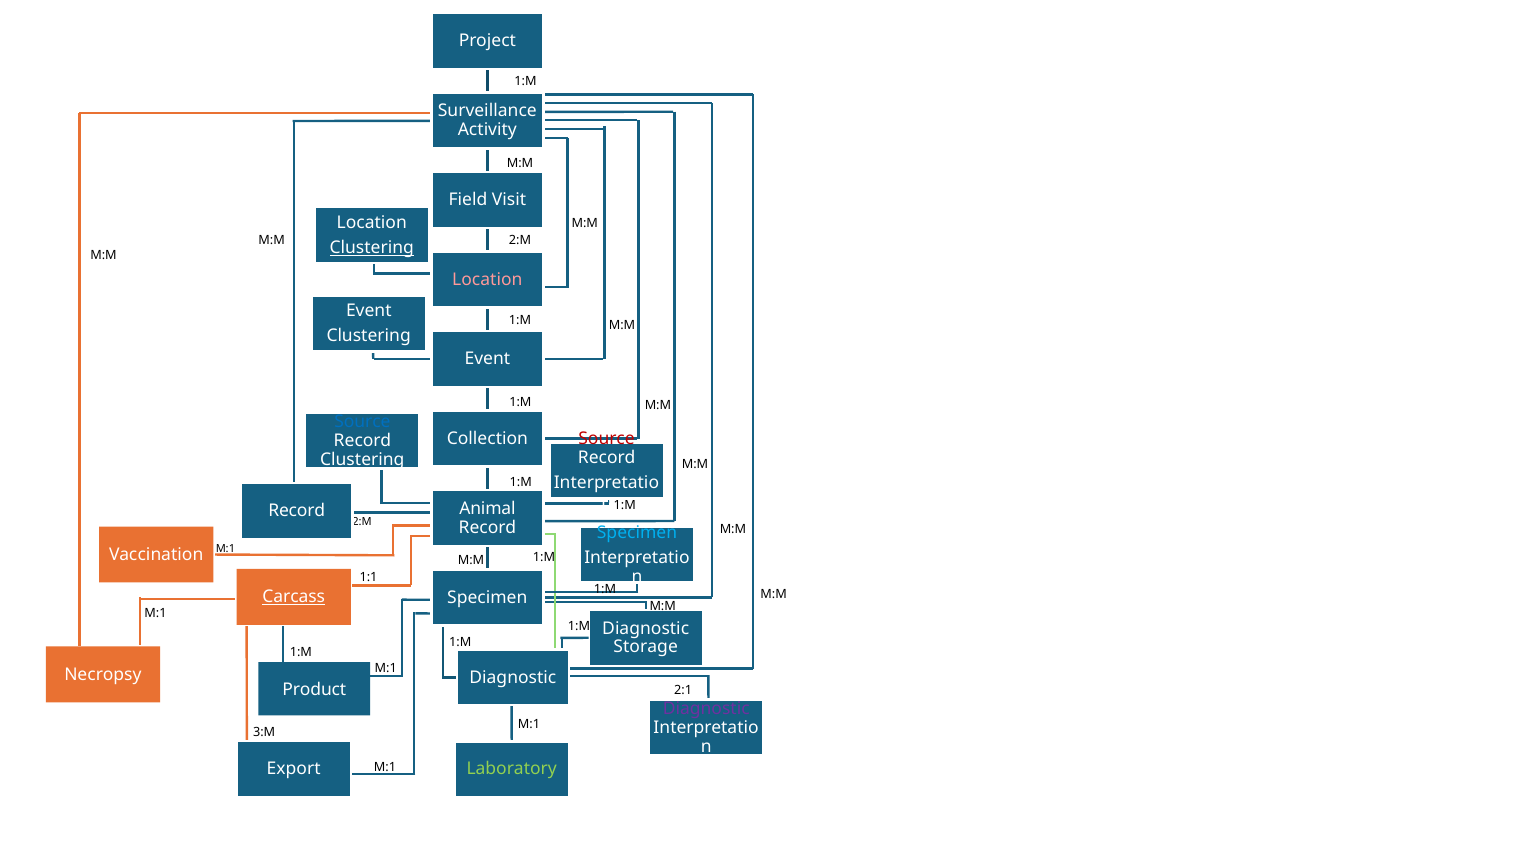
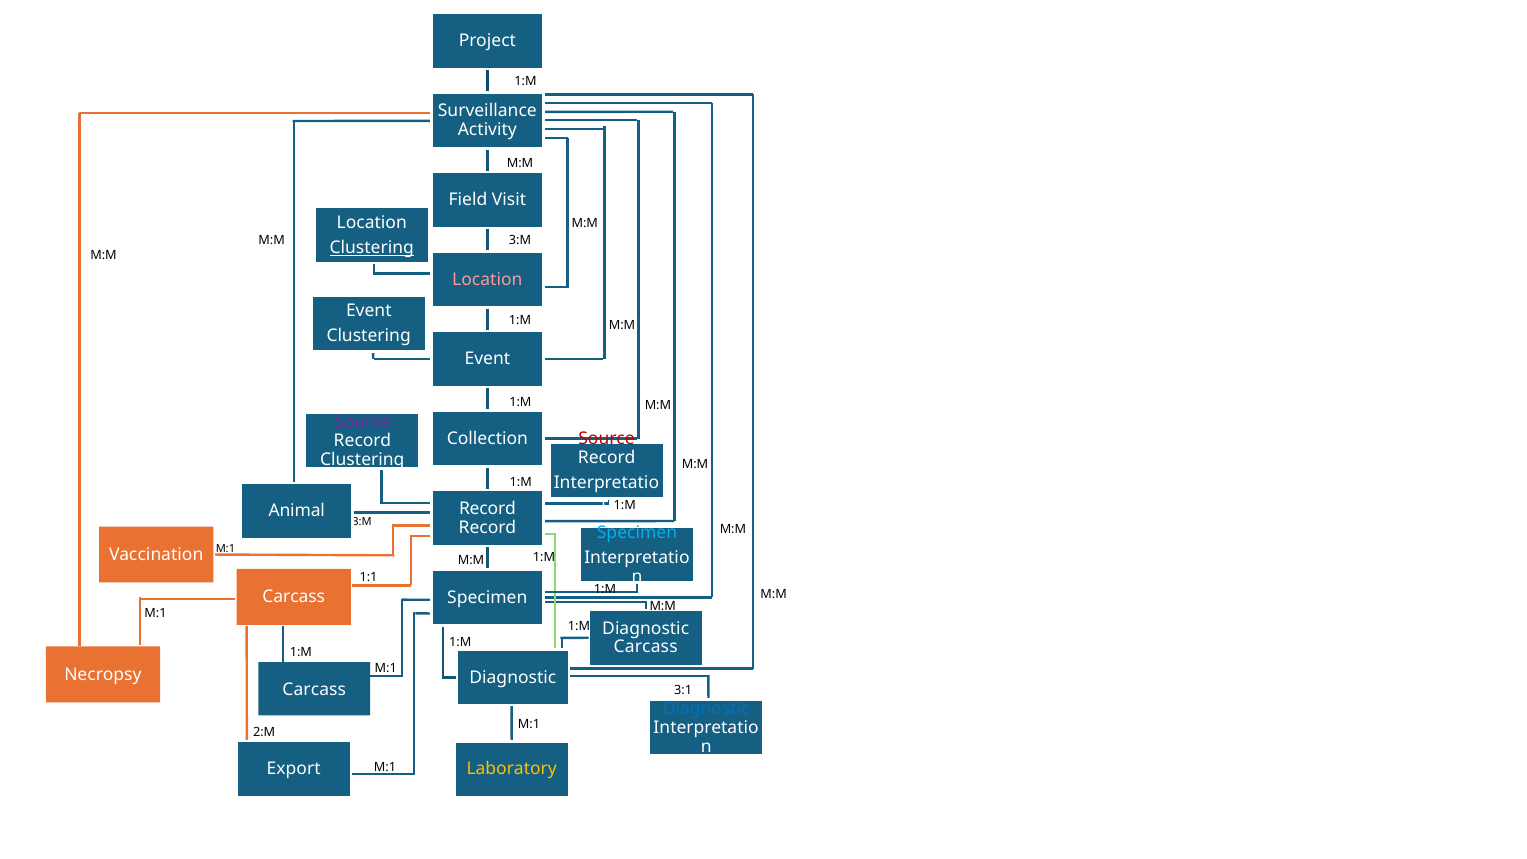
2:M: 2:M -> 3:M (520, 240)
Source colour: blue -> purple (362, 422)
Animal: Animal -> Record (487, 508)
Record: Record -> Animal (297, 511)
2:M: 2:M -> 3:M (362, 521)
Carcass underline: present -> none (294, 597)
Storage: Storage -> Carcass (646, 647)
Product: Product -> Carcass (314, 690)
2:1: 2:1 -> 3:1 (683, 691)
Diagnostic colour: purple -> blue (706, 708)
3:M: 3:M -> 2:M (264, 732)
Laboratory colour: light green -> yellow (512, 769)
